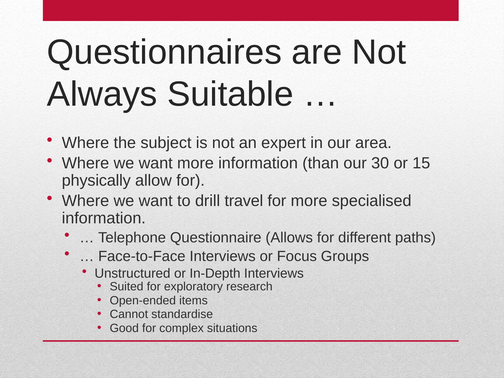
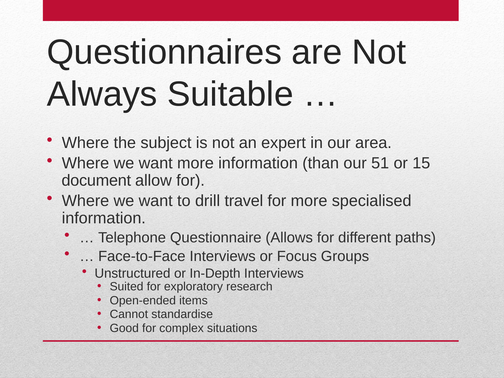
30: 30 -> 51 (380, 163)
physically: physically -> document (96, 181)
